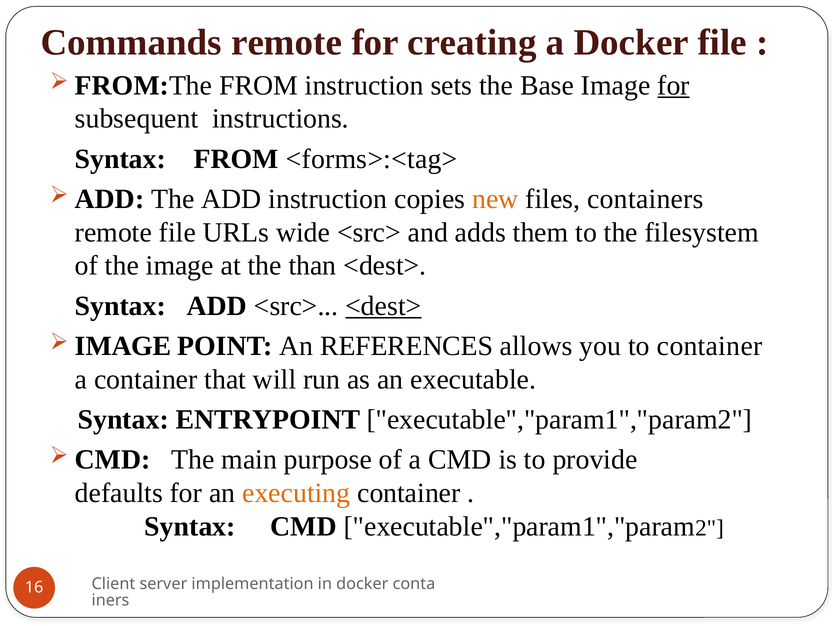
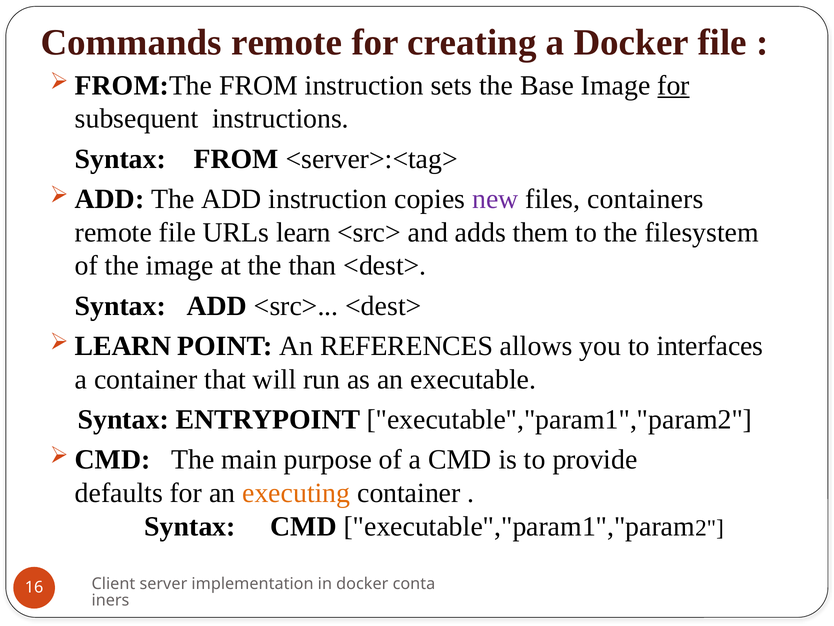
<forms>:<tag>: <forms>:<tag> -> <server>:<tag> (372, 159)
new colour: orange -> purple (495, 199)
URLs wide: wide -> learn (303, 232)
<dest> underline: present -> none (383, 306)
IMAGE: IMAGE -> LEARN (123, 346)
to container: container -> interfaces (710, 346)
